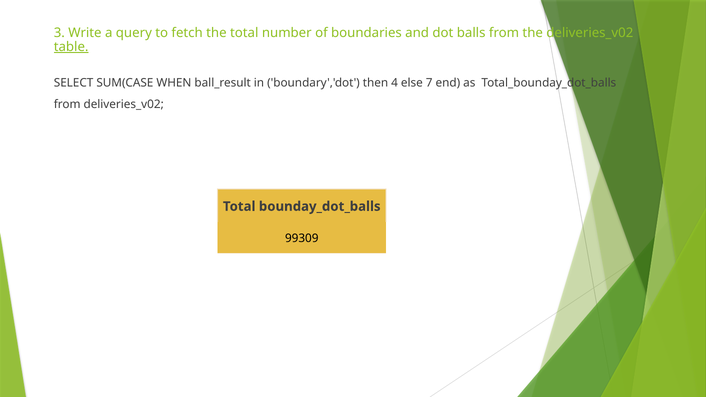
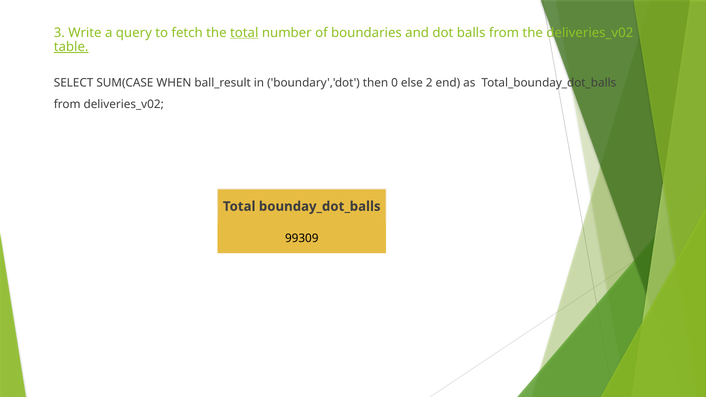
total underline: none -> present (244, 33)
4: 4 -> 0 (395, 83)
7: 7 -> 2 (429, 83)
